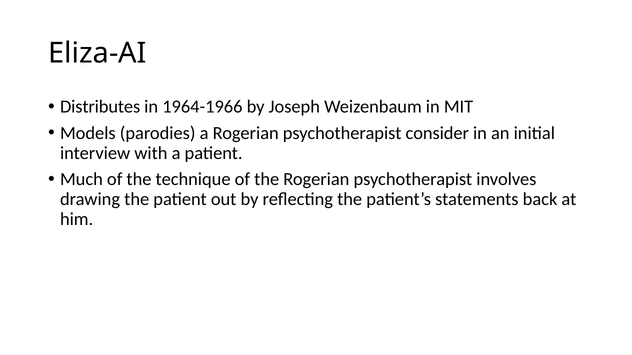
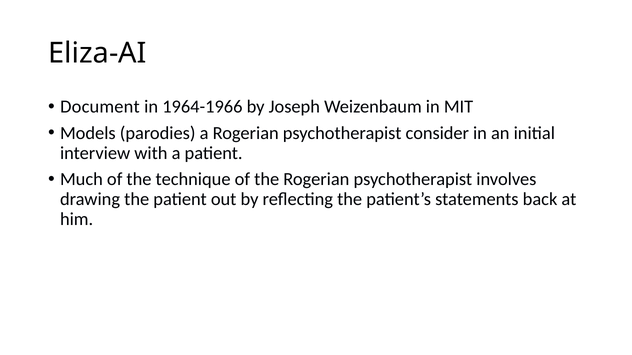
Distributes: Distributes -> Document (100, 107)
